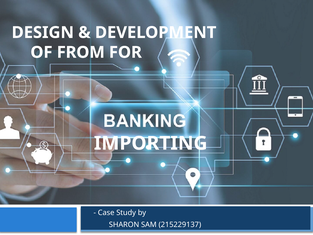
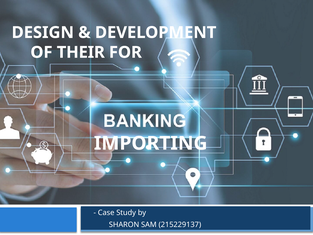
FROM: FROM -> THEIR (81, 52)
